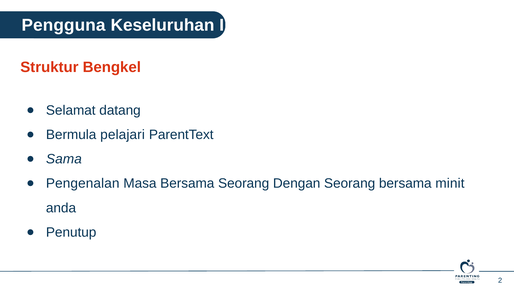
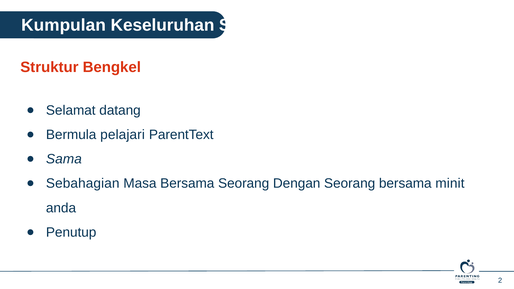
Pengguna: Pengguna -> Kumpulan (64, 25)
Imej: Imej -> Seni (237, 25)
Pengenalan: Pengenalan -> Sebahagian (83, 184)
